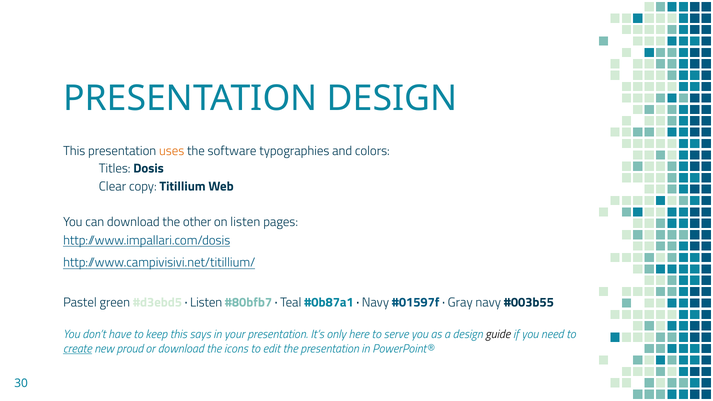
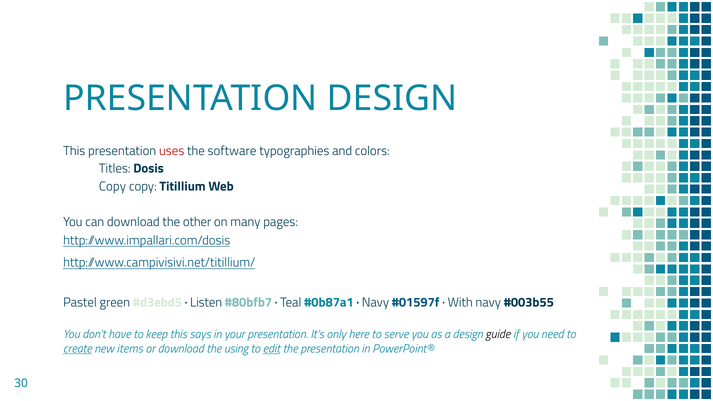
uses colour: orange -> red (172, 151)
Clear: Clear -> Copy (112, 186)
on listen: listen -> many (245, 222)
Gray: Gray -> With (460, 302)
proud: proud -> items (130, 349)
icons: icons -> using (236, 349)
edit underline: none -> present (271, 349)
